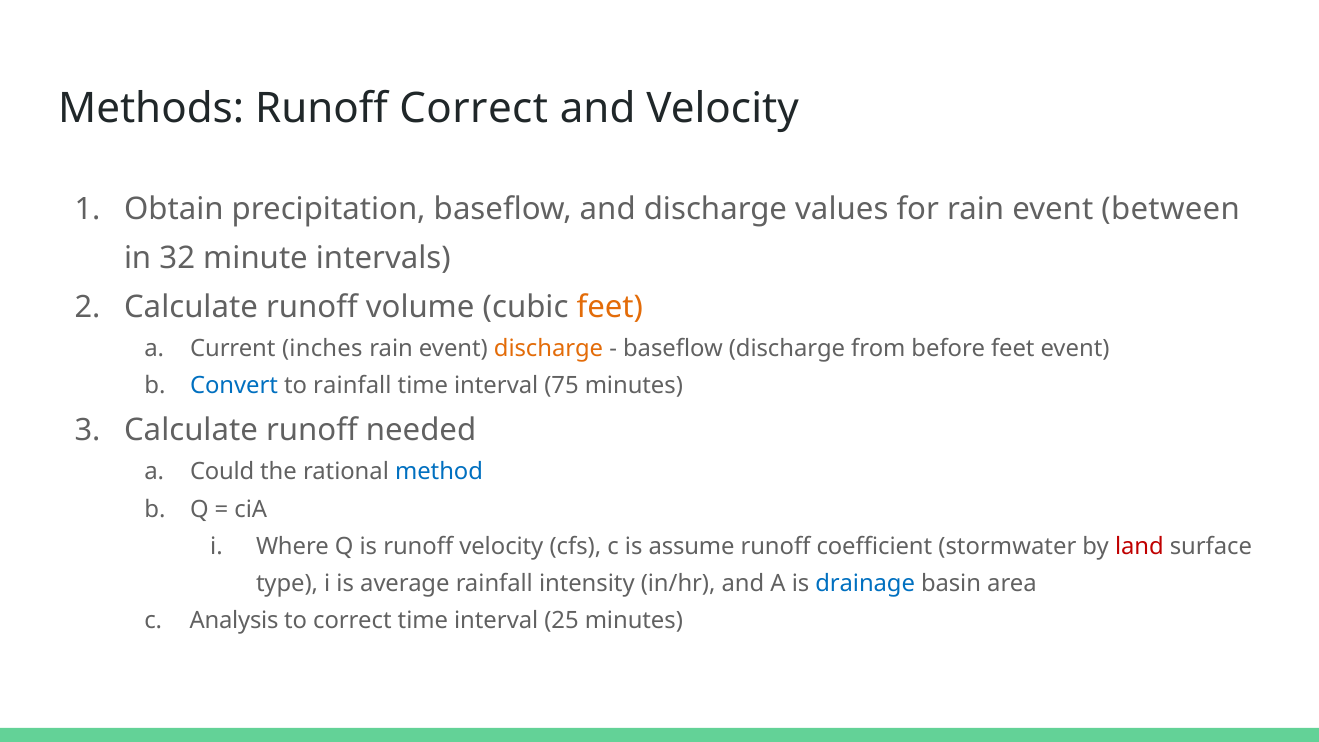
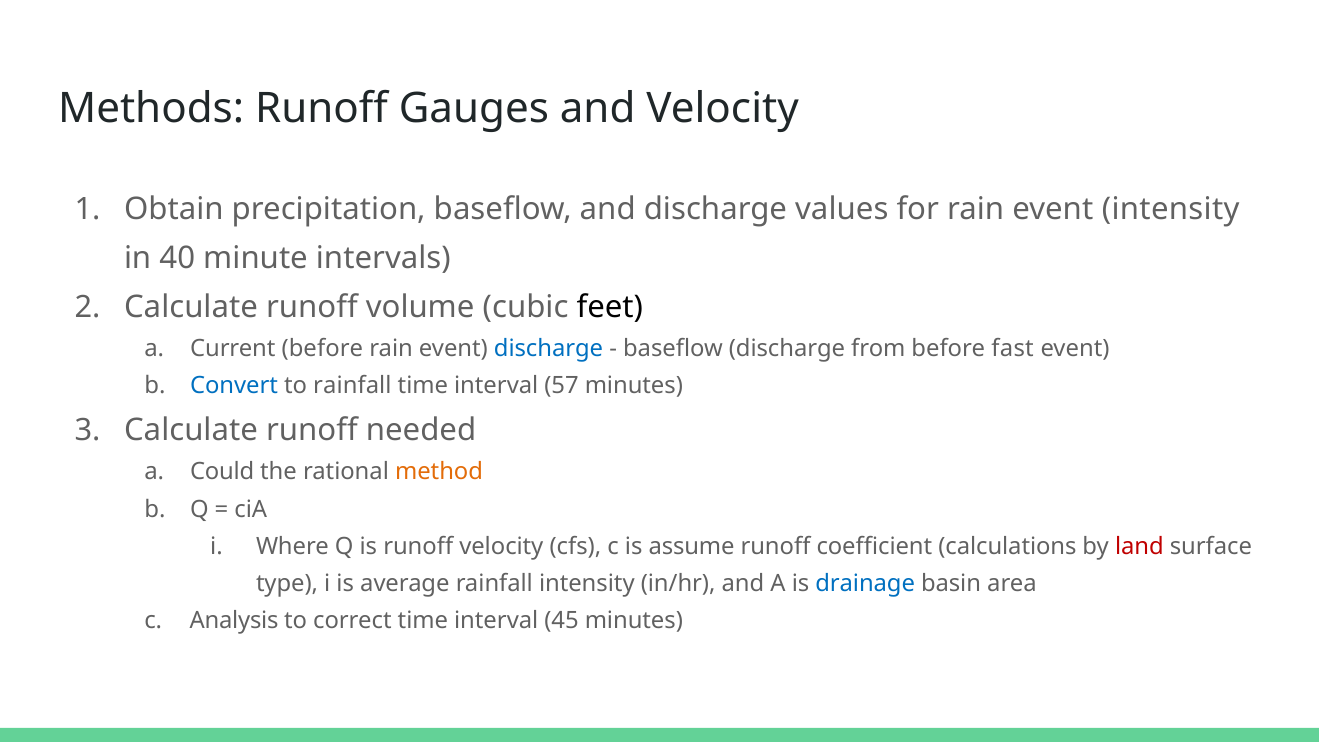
Runoff Correct: Correct -> Gauges (474, 109)
event between: between -> intensity (1171, 209)
32: 32 -> 40 (177, 258)
feet colour: orange -> black (610, 307)
Current inches: inches -> before (322, 349)
discharge colour: orange -> blue (549, 349)
before feet: feet -> fast (1013, 349)
75: 75 -> 57 (562, 386)
method colour: blue -> orange (439, 472)
stormwater: stormwater -> calculations (1007, 546)
25: 25 -> 45 (562, 621)
